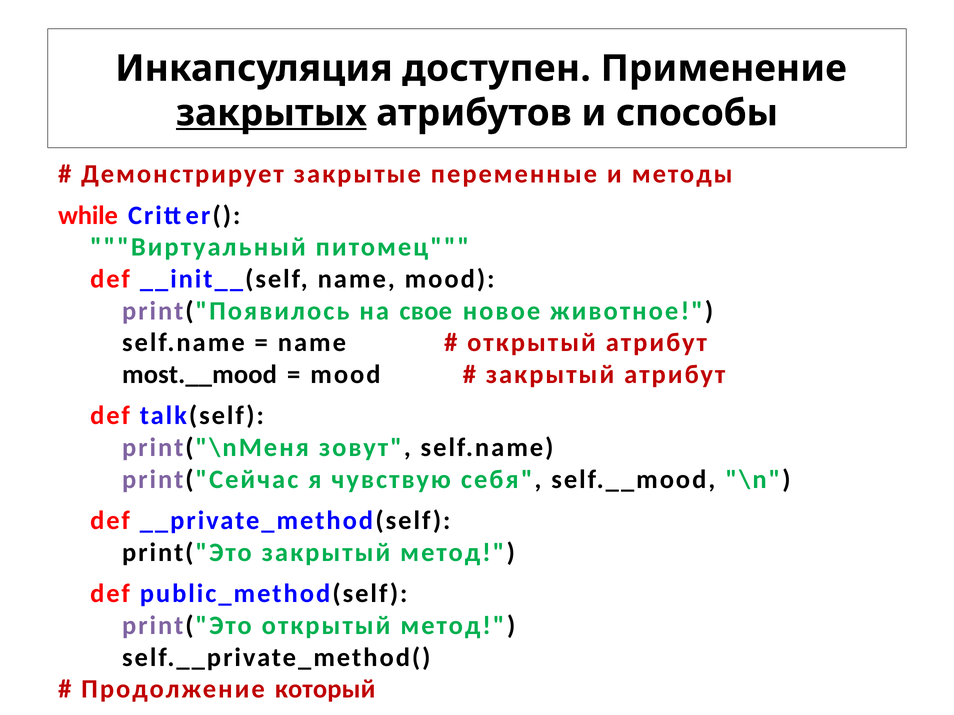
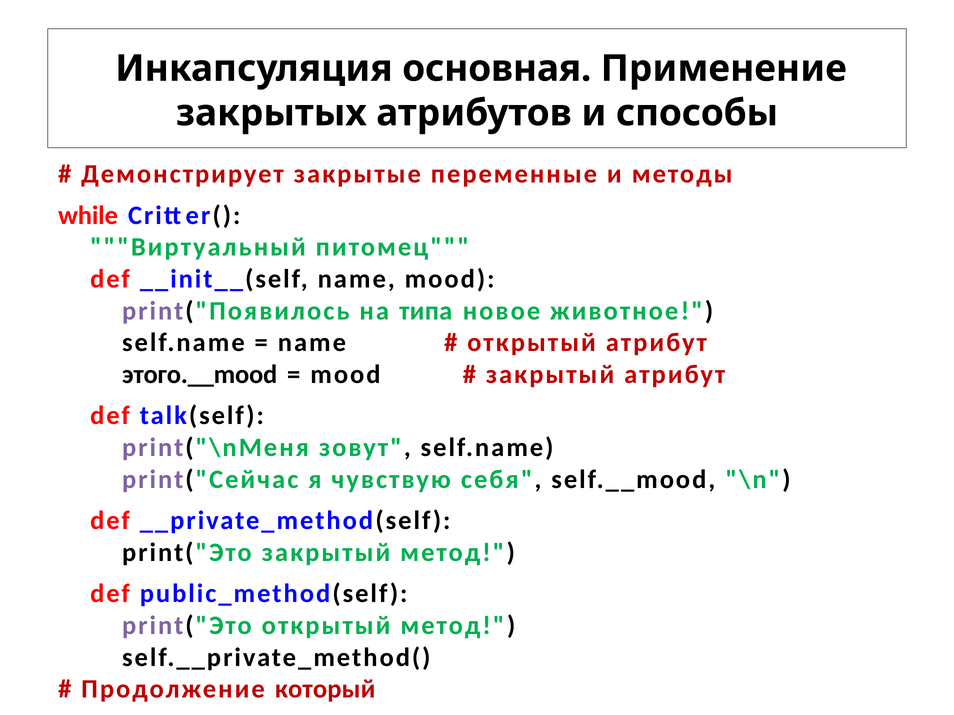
доступен: доступен -> основная (497, 69)
закрытых underline: present -> none (271, 113)
свое: свое -> типа (426, 311)
most.__mood: most.__mood -> этого.__mood (200, 375)
